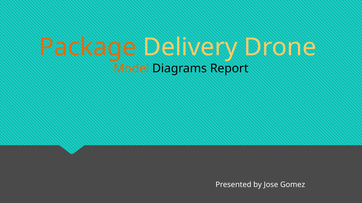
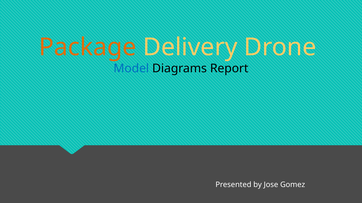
Model colour: orange -> blue (131, 69)
